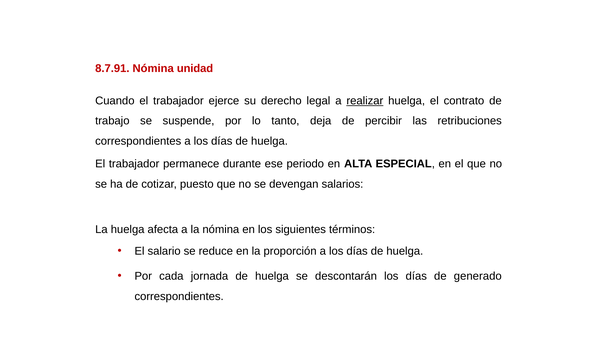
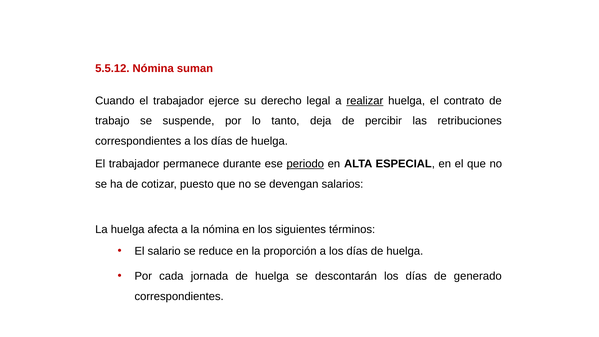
8.7.91: 8.7.91 -> 5.5.12 (112, 69)
unidad: unidad -> suman (195, 69)
periodo underline: none -> present (305, 164)
